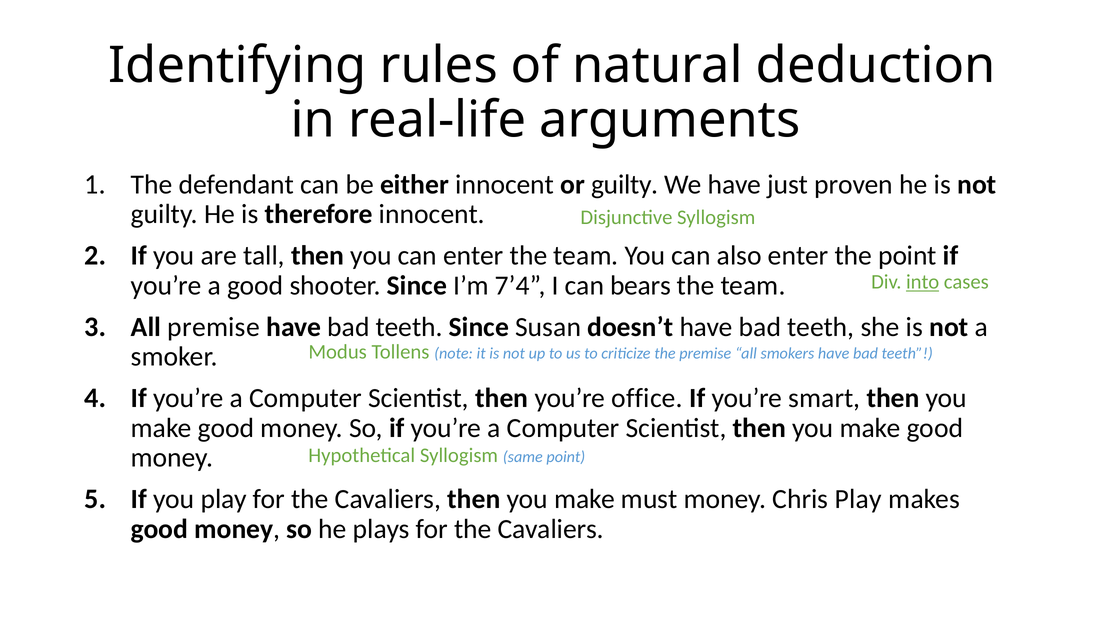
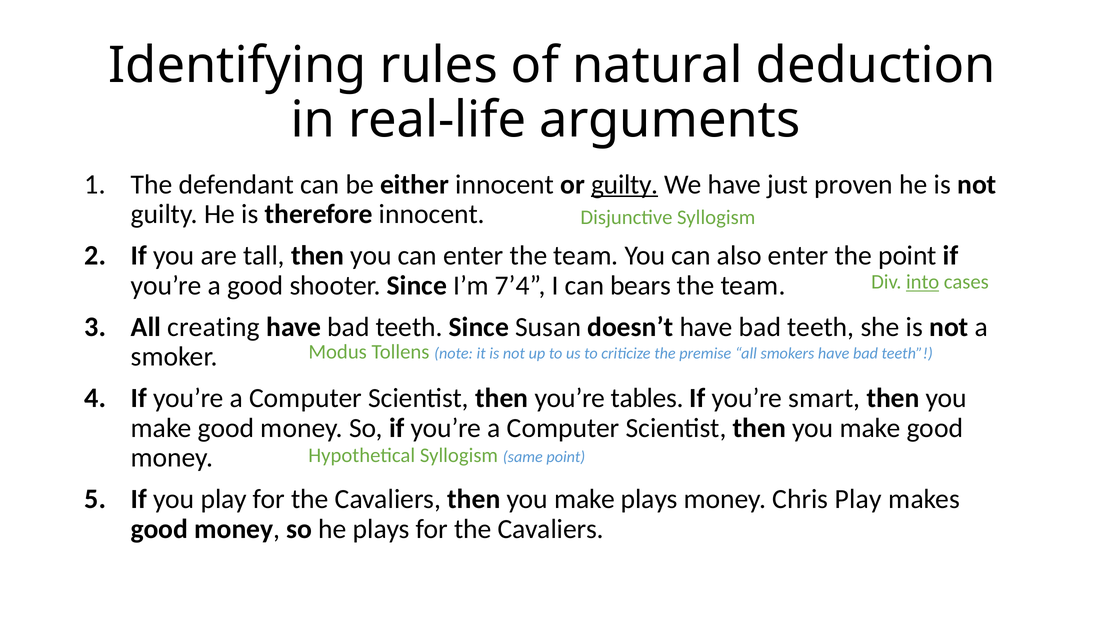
guilty underline: none -> present (625, 184)
All premise: premise -> creating (214, 327)
office: office -> tables (647, 398)
make must: must -> plays (649, 499)
